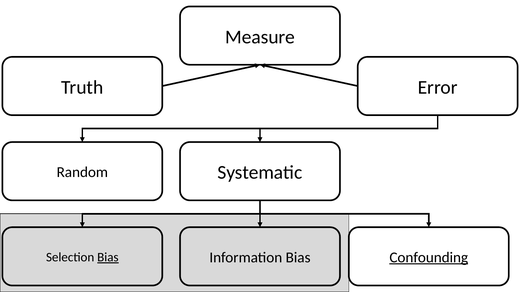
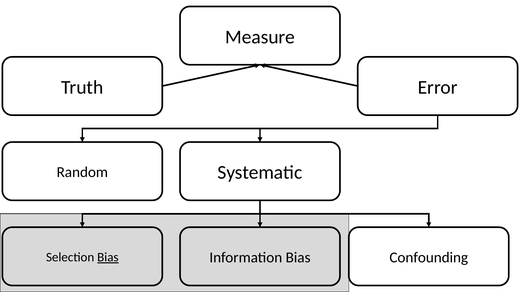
Confounding underline: present -> none (429, 258)
